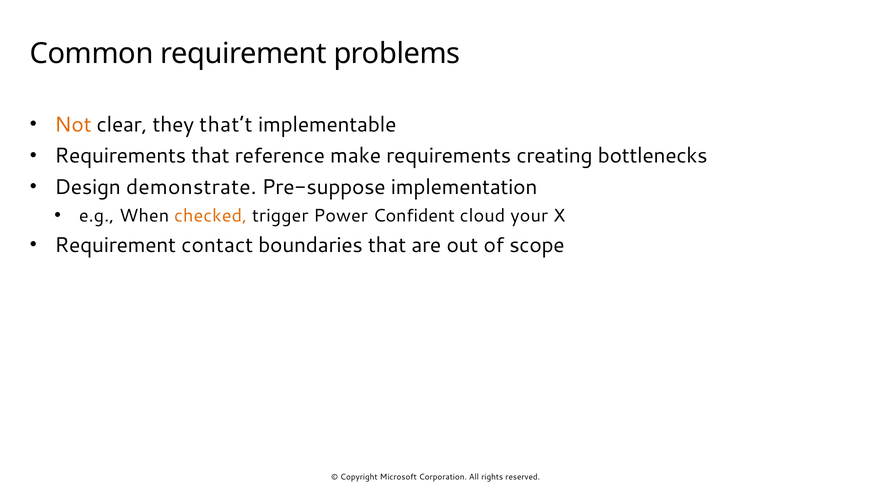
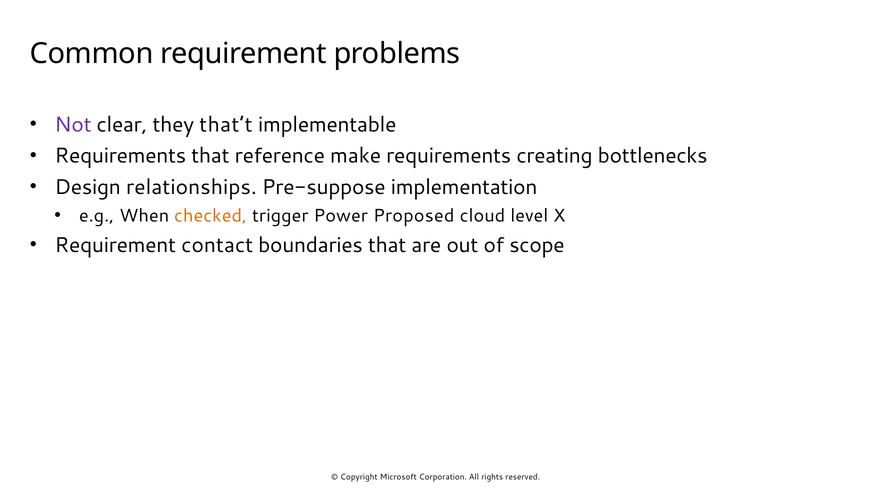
Not colour: orange -> purple (73, 125)
demonstrate: demonstrate -> relationships (191, 187)
Confident: Confident -> Proposed (414, 216)
your: your -> level (529, 216)
